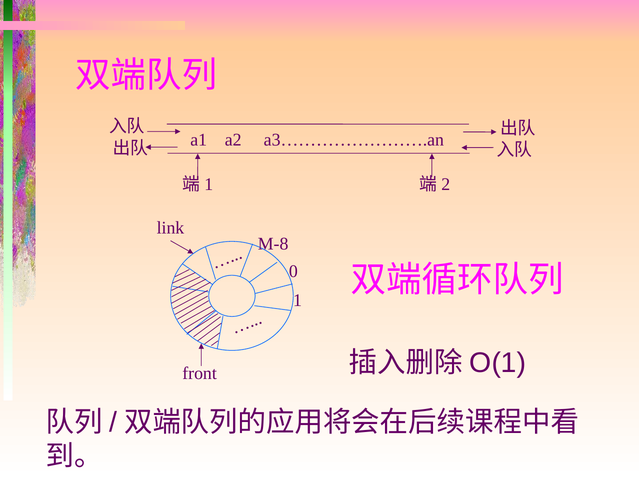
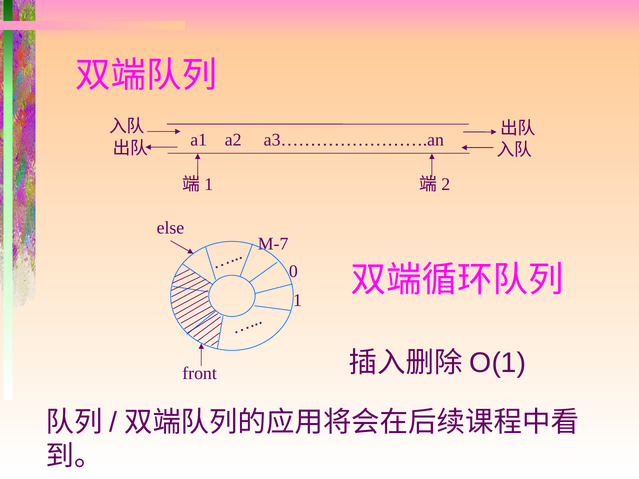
link: link -> else (170, 228)
M-8: M-8 -> M-7 (273, 244)
